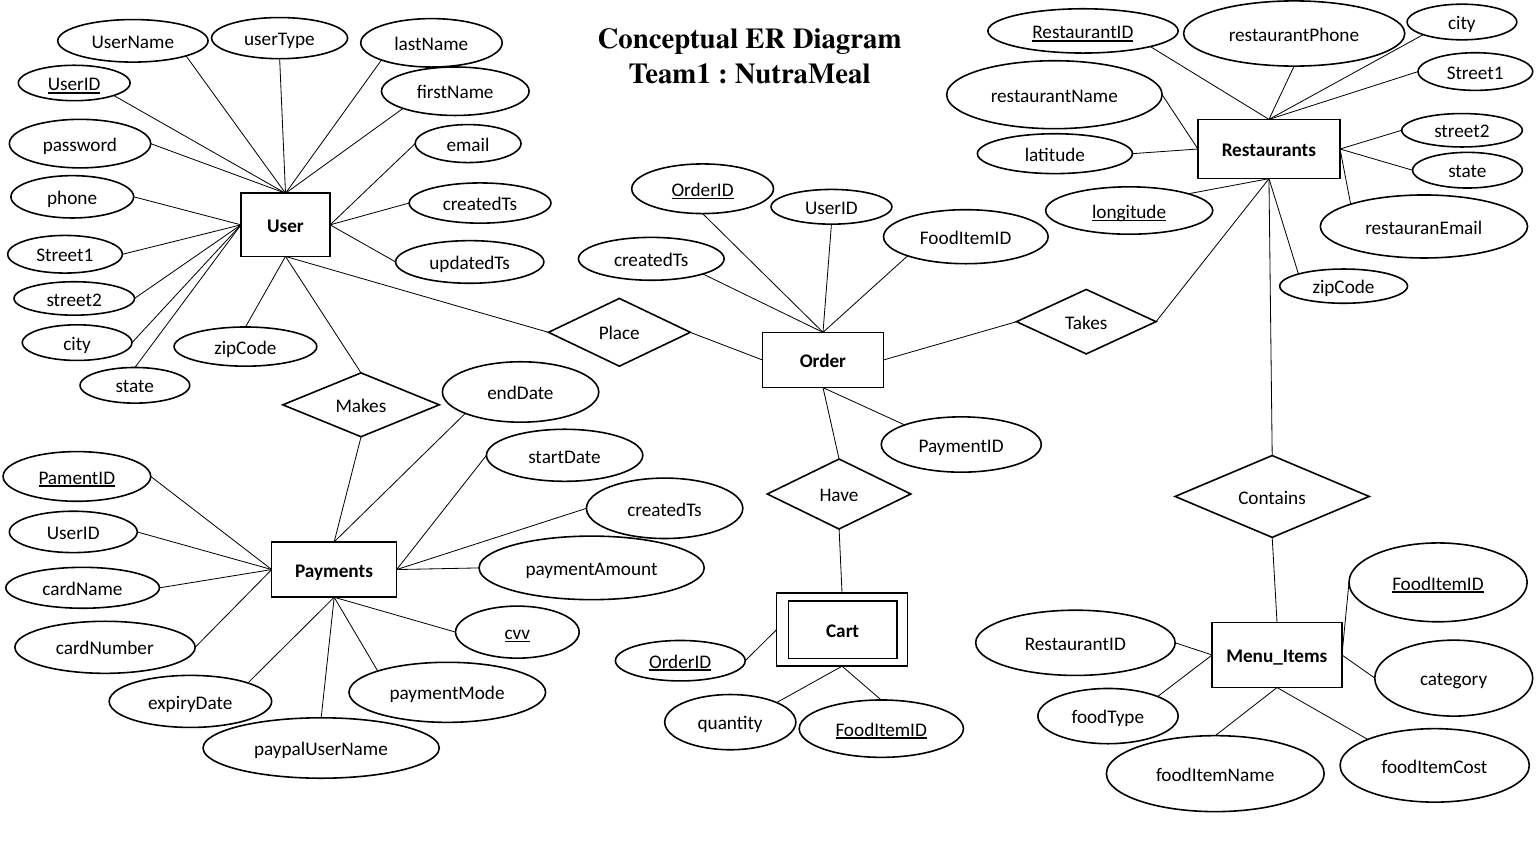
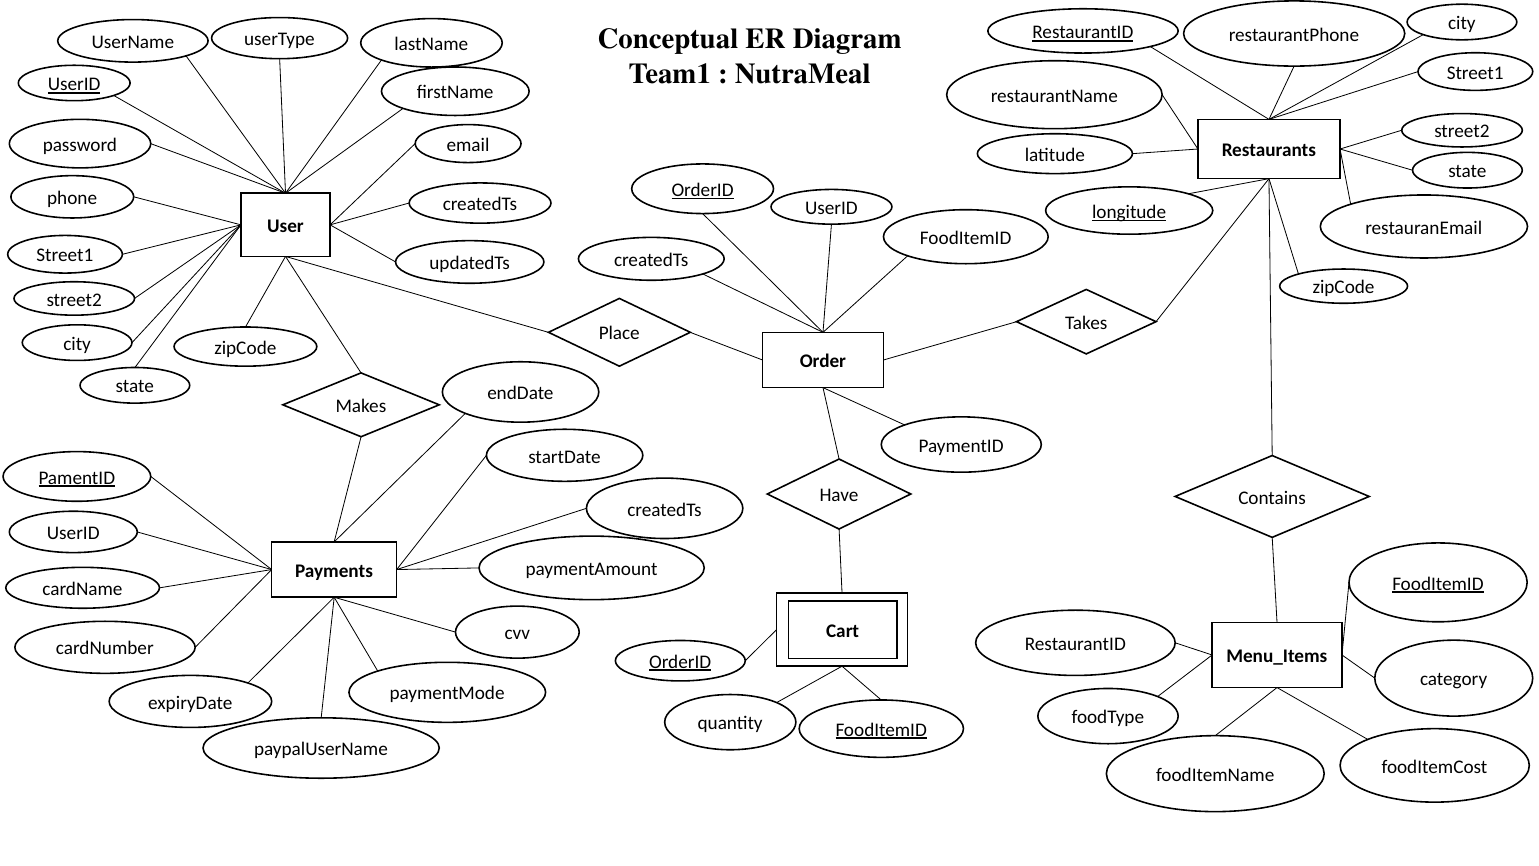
cvv underline: present -> none (517, 633)
